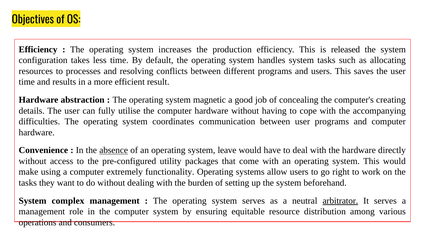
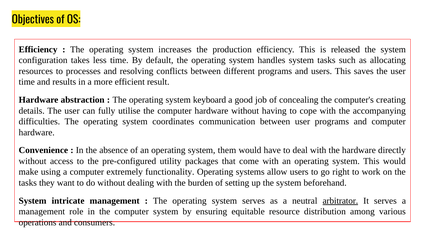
magnetic: magnetic -> keyboard (210, 100)
absence underline: present -> none (114, 150)
leave: leave -> them (227, 150)
complex: complex -> intricate (68, 201)
